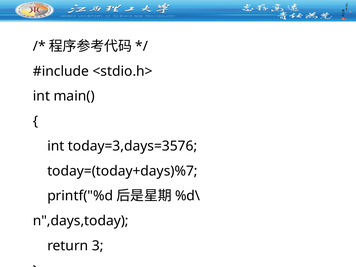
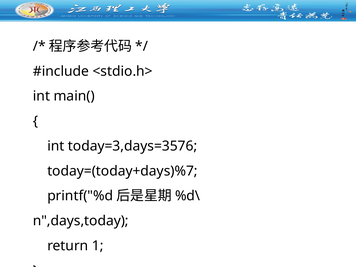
3: 3 -> 1 (98, 246)
